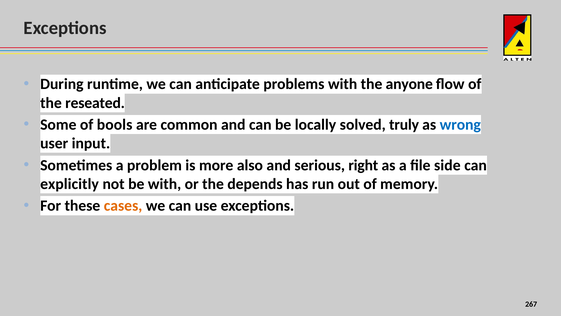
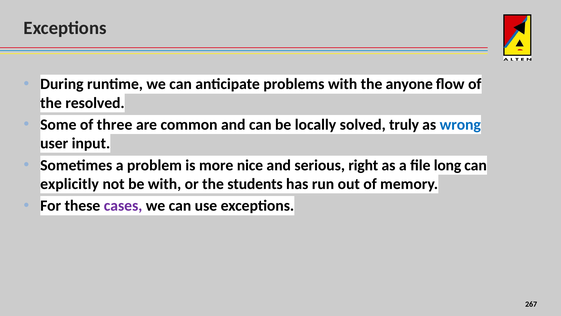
reseated: reseated -> resolved (95, 103)
bools: bools -> three (115, 125)
also: also -> nice (250, 165)
side: side -> long (447, 165)
depends: depends -> students (255, 184)
cases colour: orange -> purple (123, 206)
